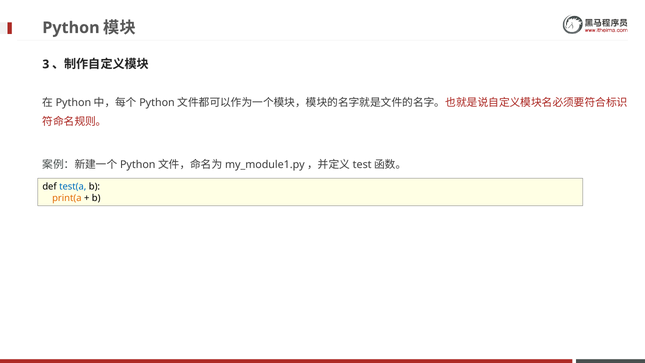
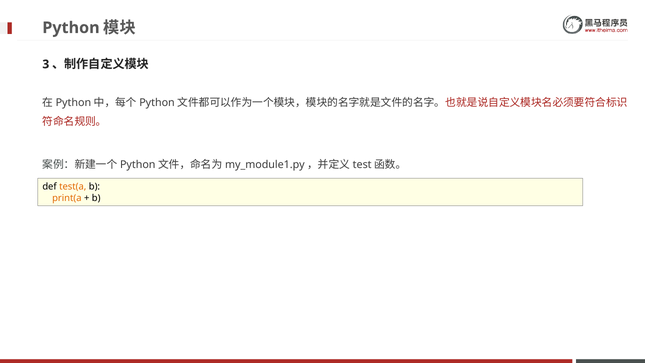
test(a colour: blue -> orange (73, 187)
